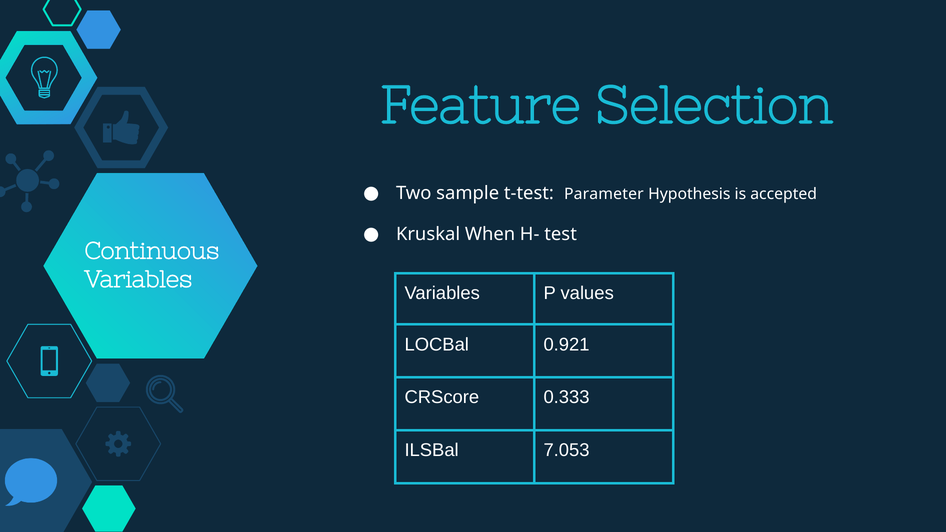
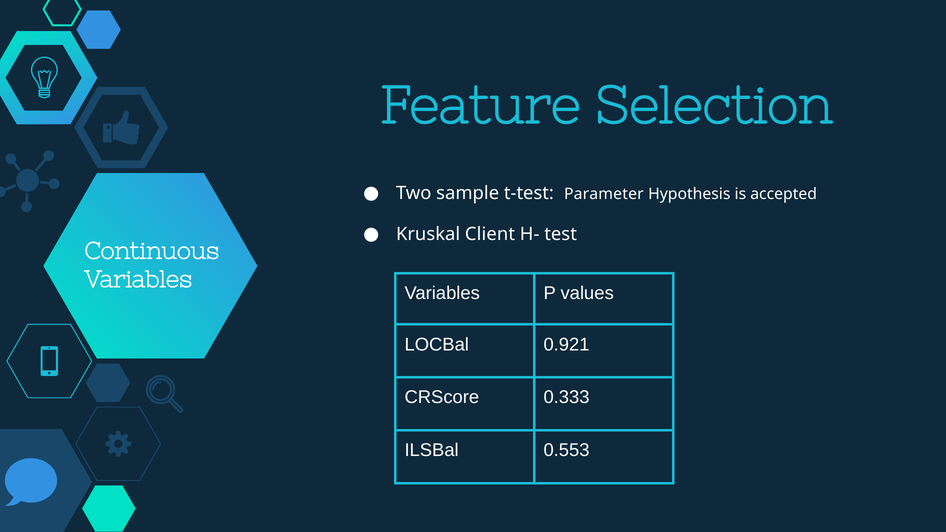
When: When -> Client (490, 234)
7.053: 7.053 -> 0.553 (566, 450)
